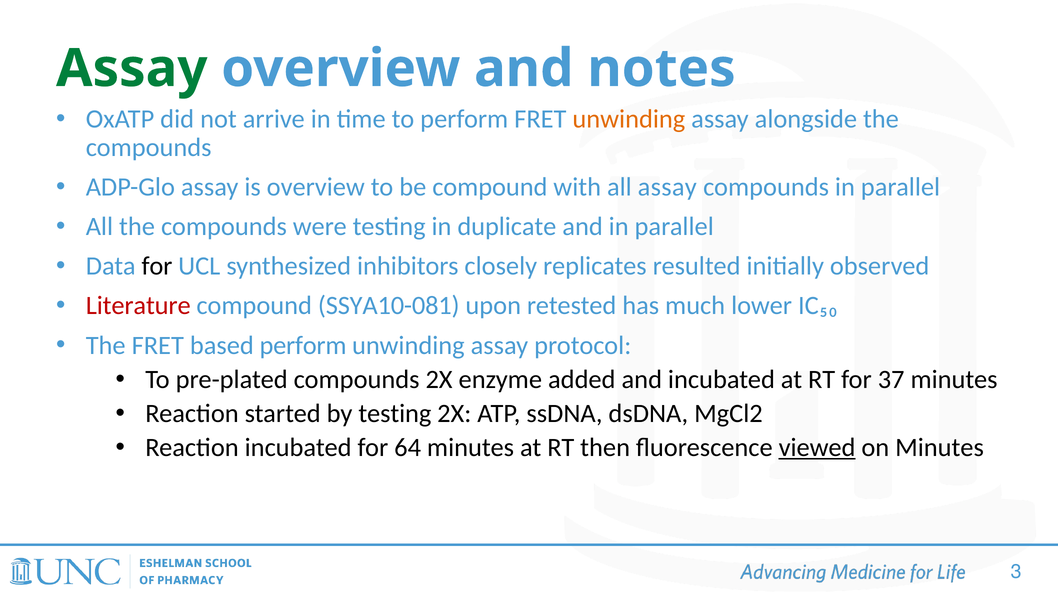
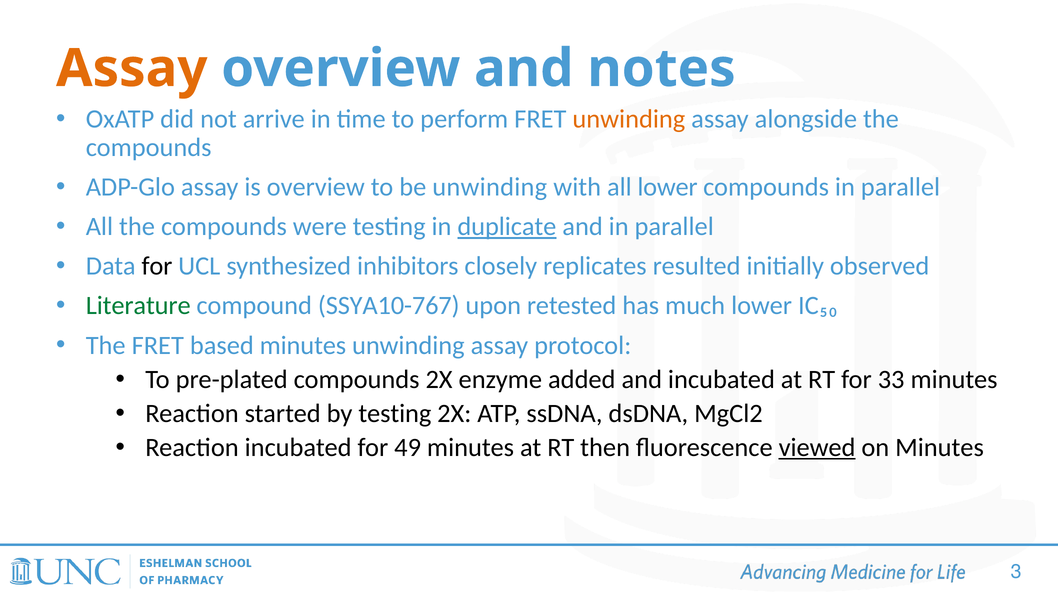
Assay colour: green -> orange (132, 69)
be compound: compound -> unwinding (490, 187)
all assay: assay -> lower (668, 187)
duplicate underline: none -> present (507, 227)
Literature colour: red -> green (138, 306)
SSYA10-081: SSYA10-081 -> SSYA10-767 (389, 306)
based perform: perform -> minutes (303, 345)
37: 37 -> 33 (891, 379)
64: 64 -> 49 (408, 448)
